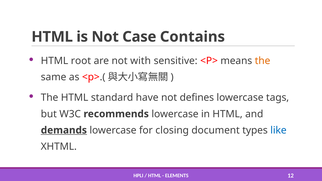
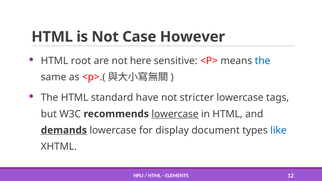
Contains: Contains -> However (192, 37)
with: with -> here (141, 61)
the colour: orange -> blue (263, 61)
defines: defines -> stricter (197, 98)
lowercase underline: none -> present (175, 114)
closing: closing -> display (172, 130)
